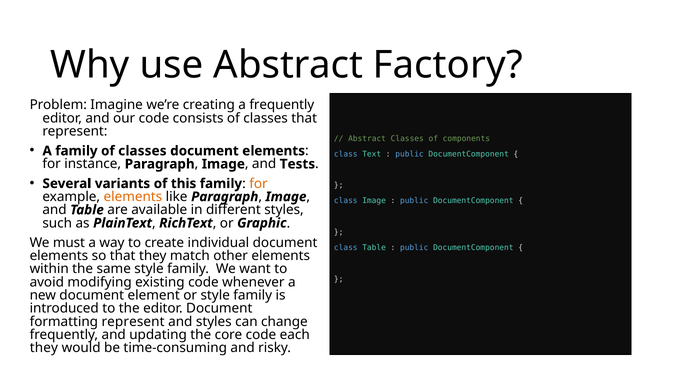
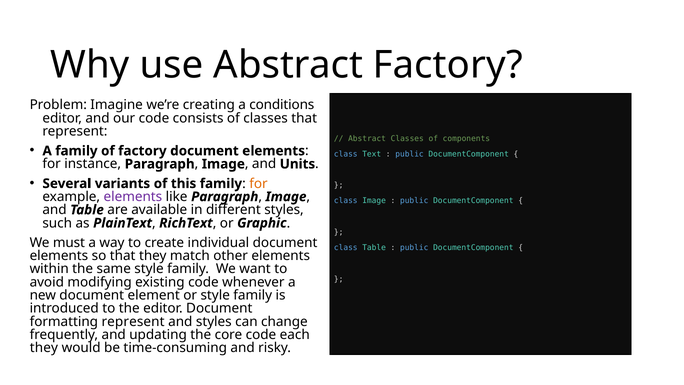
a frequently: frequently -> conditions (282, 105)
family of classes: classes -> factory (142, 151)
Tests: Tests -> Units (297, 164)
elements colour: orange -> purple (133, 197)
